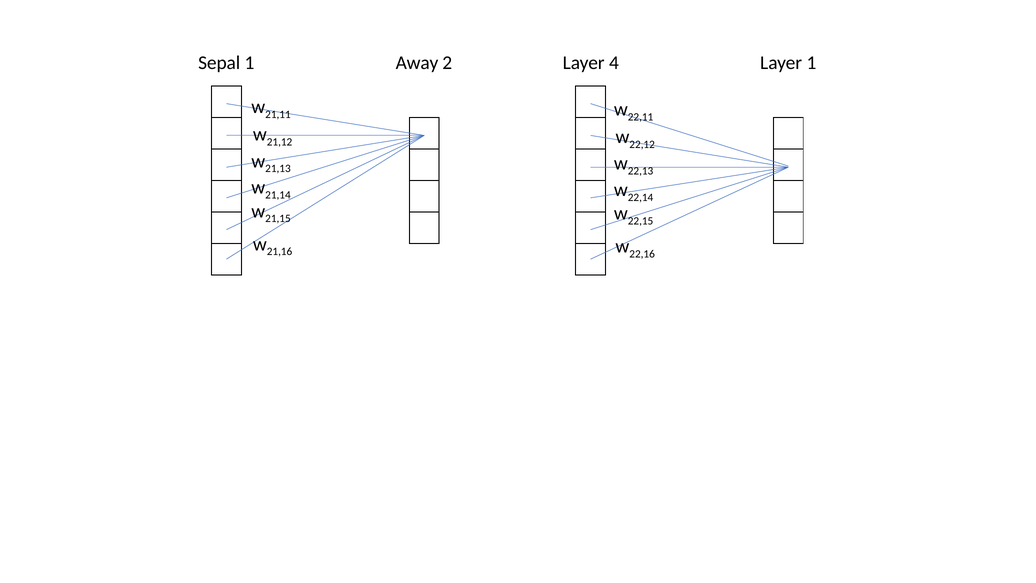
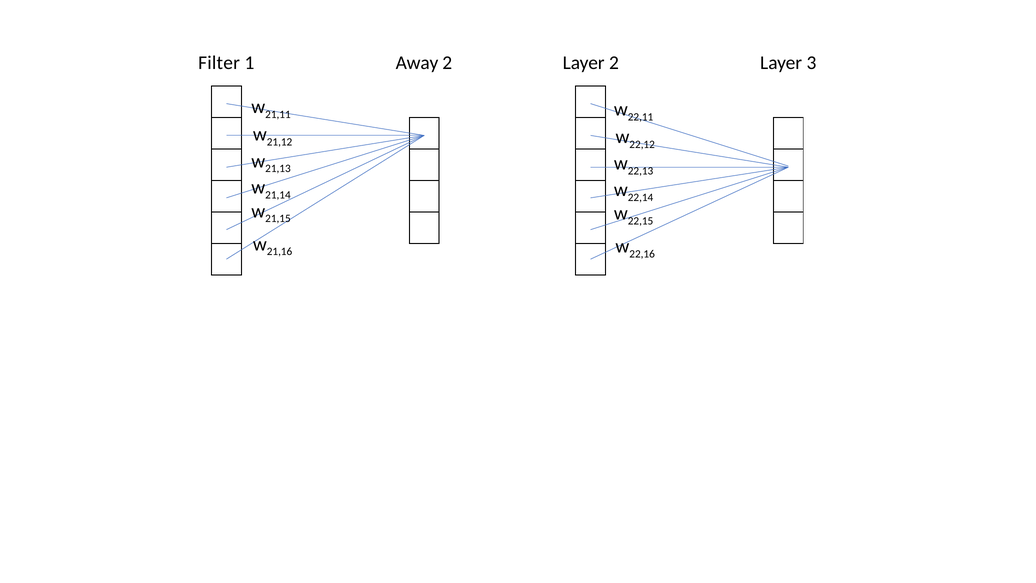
Sepal: Sepal -> Filter (219, 63)
Layer 4: 4 -> 2 (614, 63)
Layer 1: 1 -> 3 (811, 63)
